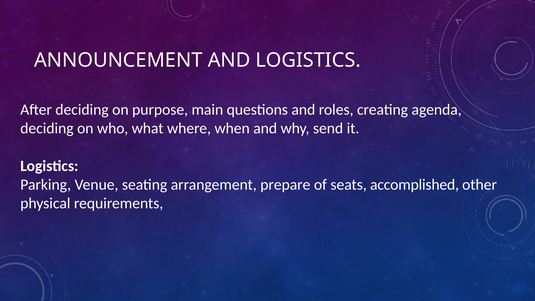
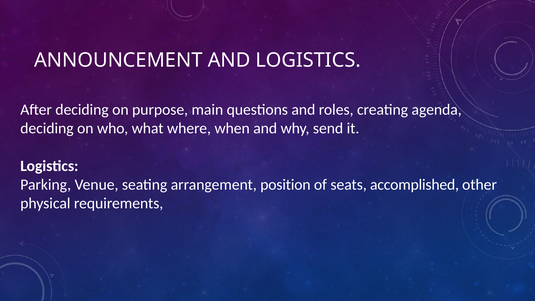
prepare: prepare -> position (285, 185)
